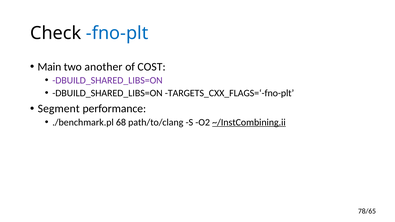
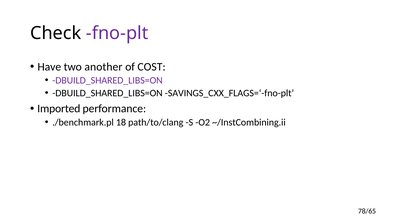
fno-plt colour: blue -> purple (117, 33)
Main: Main -> Have (49, 67)
TARGETS_CXX_FLAGS=‘-fno-plt: TARGETS_CXX_FLAGS=‘-fno-plt -> SAVINGS_CXX_FLAGS=‘-fno-plt (229, 93)
Segment: Segment -> Imported (59, 109)
68: 68 -> 18 (121, 122)
~/InstCombining.ii underline: present -> none (249, 122)
